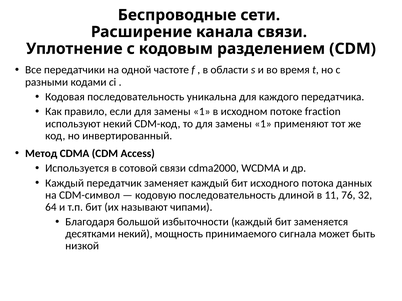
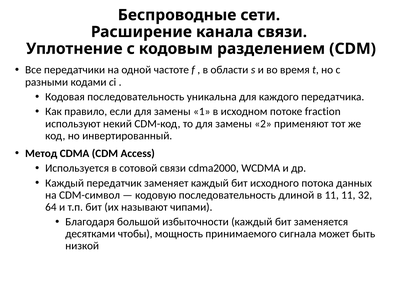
то для замены 1: 1 -> 2 (263, 124)
11 76: 76 -> 11 (348, 195)
десятками некий: некий -> чтобы (135, 234)
